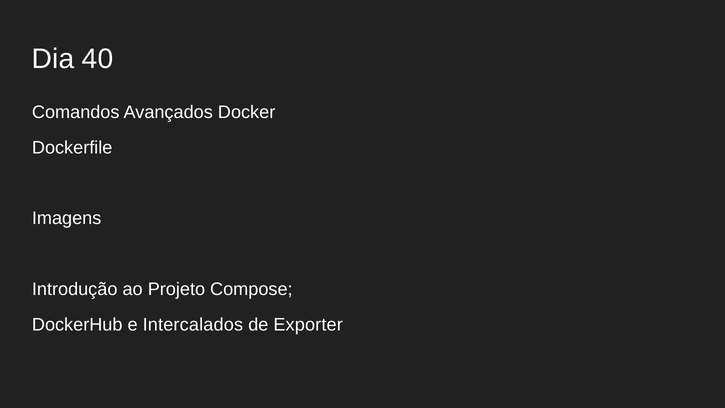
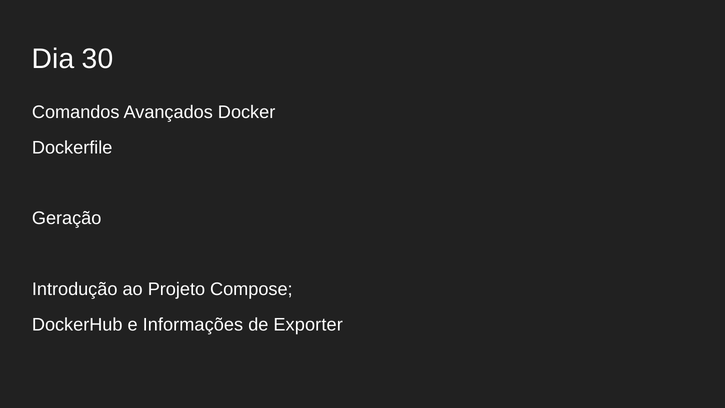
40: 40 -> 30 (98, 59)
Imagens: Imagens -> Geração (67, 218)
Intercalados: Intercalados -> Informações (193, 324)
